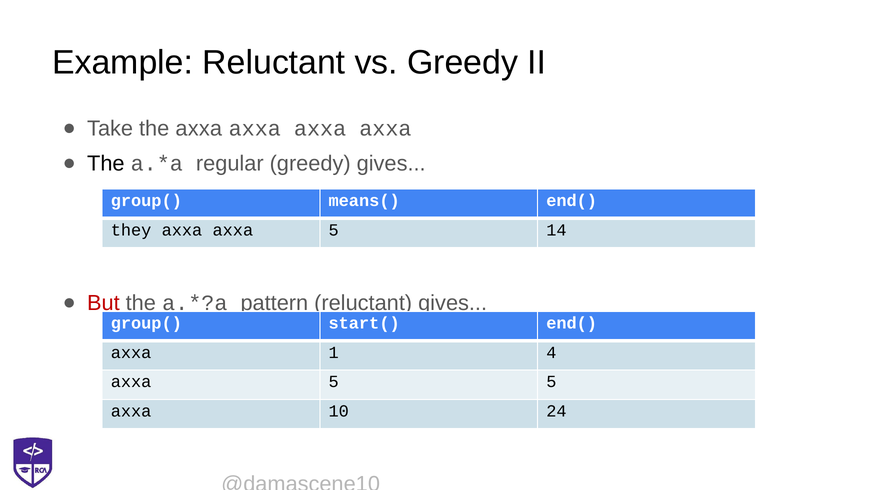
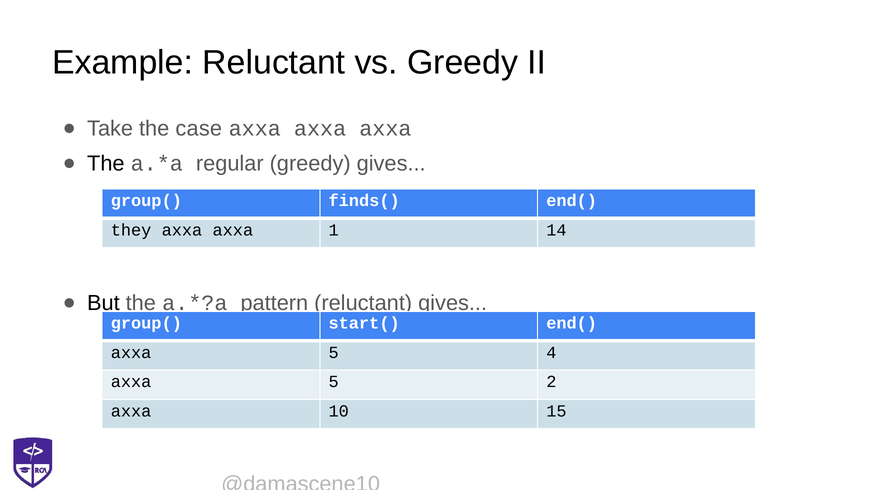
the axxa: axxa -> case (199, 129)
means(: means( -> finds( (364, 201)
axxa axxa 5: 5 -> 1 (334, 230)
But colour: red -> black (103, 303)
1: 1 -> 5 (334, 352)
5 5: 5 -> 2 (551, 382)
24: 24 -> 15 (556, 411)
